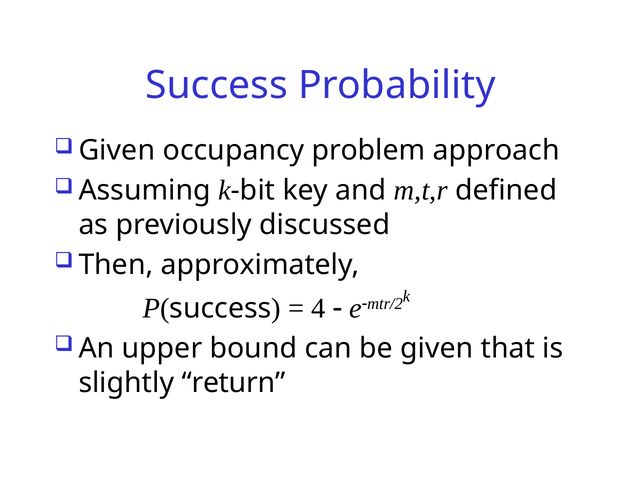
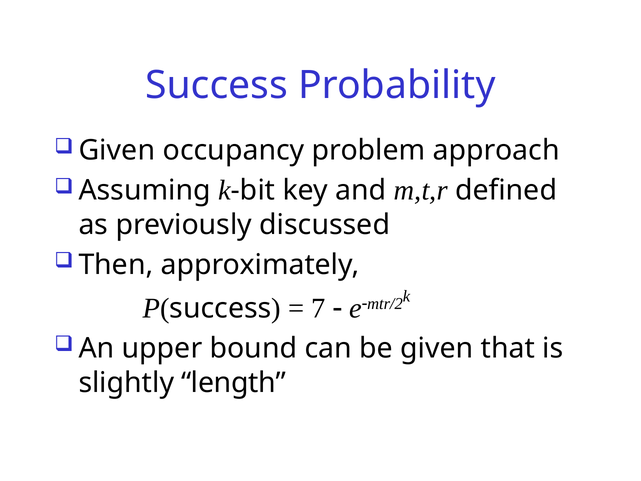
4: 4 -> 7 (318, 308)
return: return -> length (233, 382)
